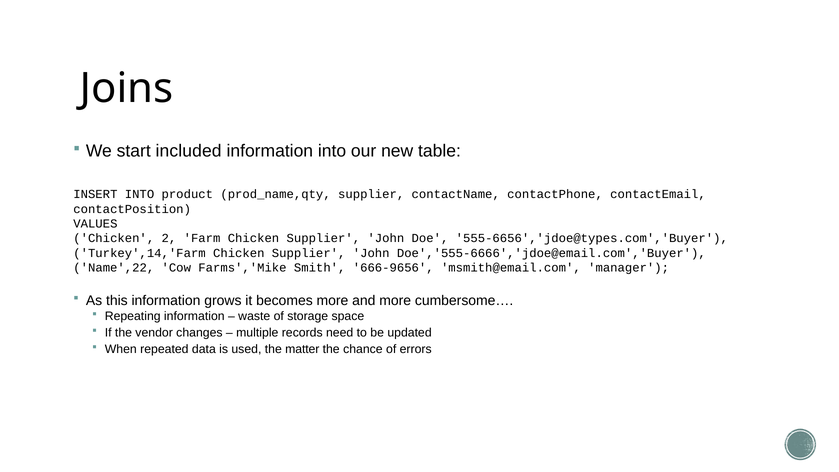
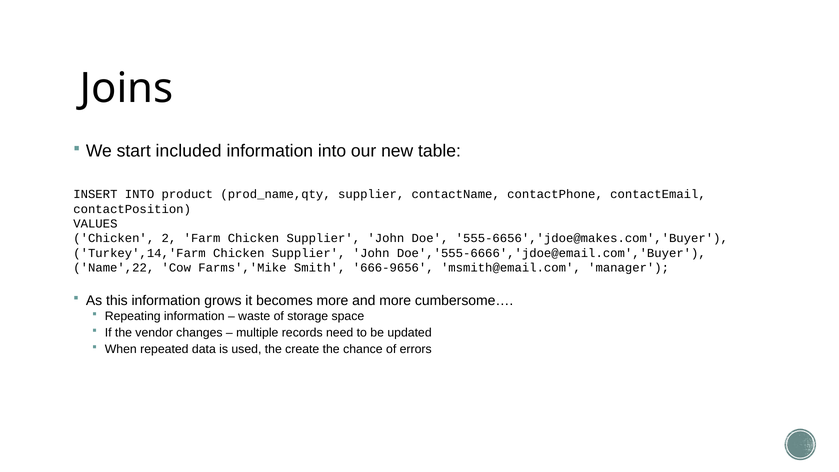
555-6656','jdoe@types.com','Buyer: 555-6656','jdoe@types.com','Buyer -> 555-6656','jdoe@makes.com','Buyer (592, 238)
matter: matter -> create (302, 349)
